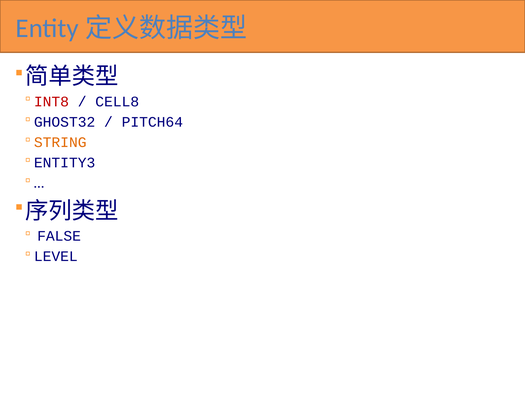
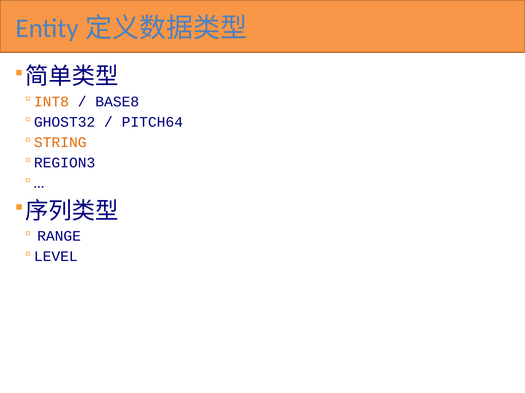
INT8 colour: red -> orange (51, 102)
CELL8: CELL8 -> BASE8 (117, 102)
ENTITY3: ENTITY3 -> REGION3 (65, 163)
FALSE: FALSE -> RANGE (59, 237)
